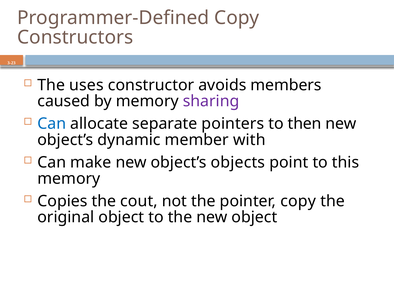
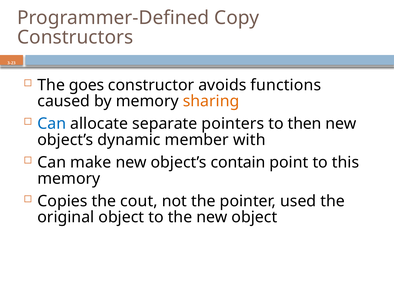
uses: uses -> goes (87, 85)
members: members -> functions (286, 85)
sharing colour: purple -> orange (211, 101)
objects: objects -> contain (238, 163)
pointer copy: copy -> used (298, 201)
